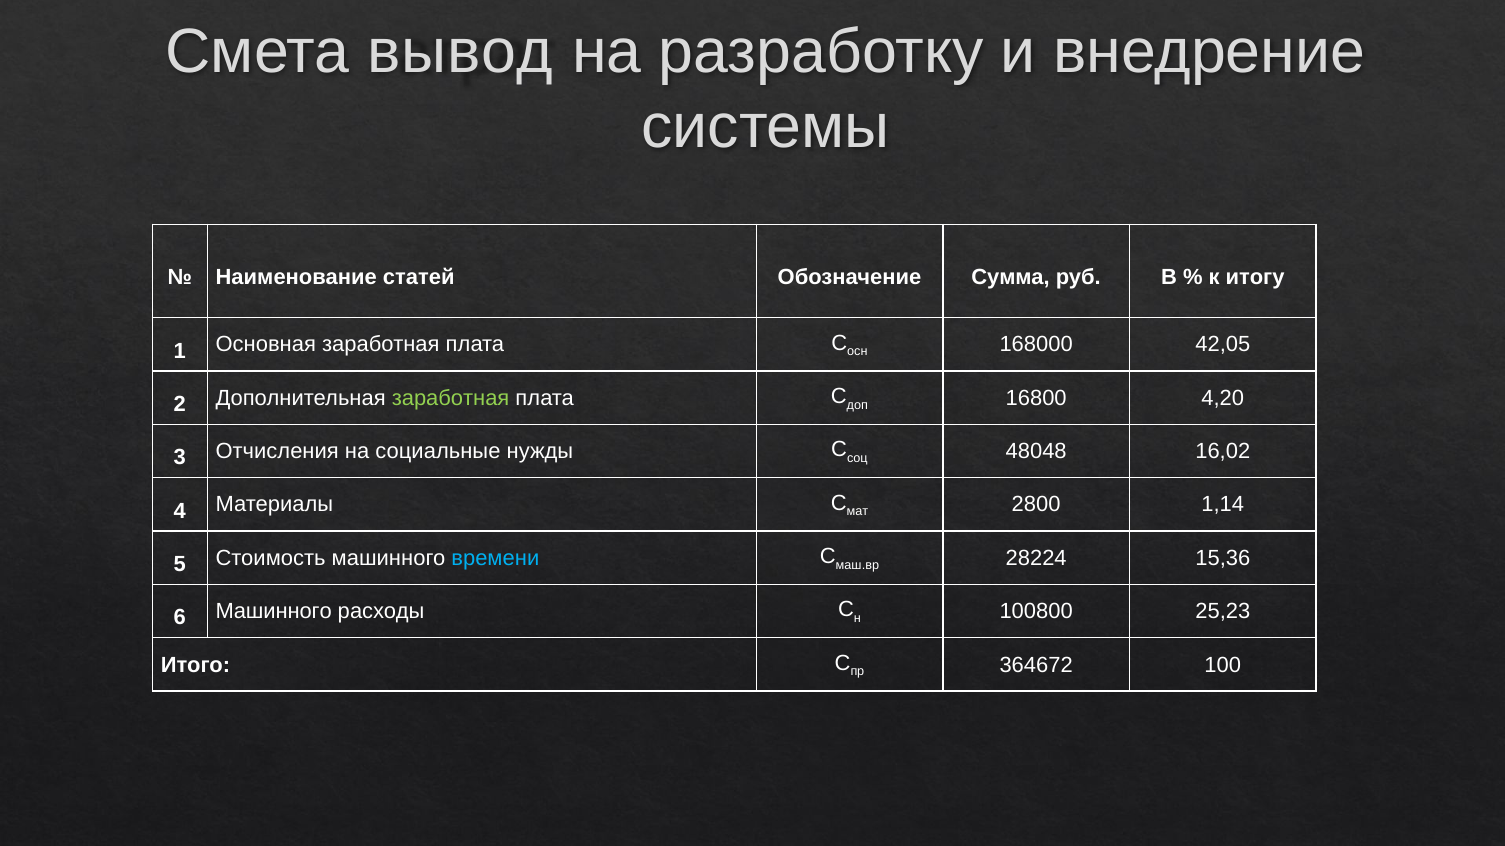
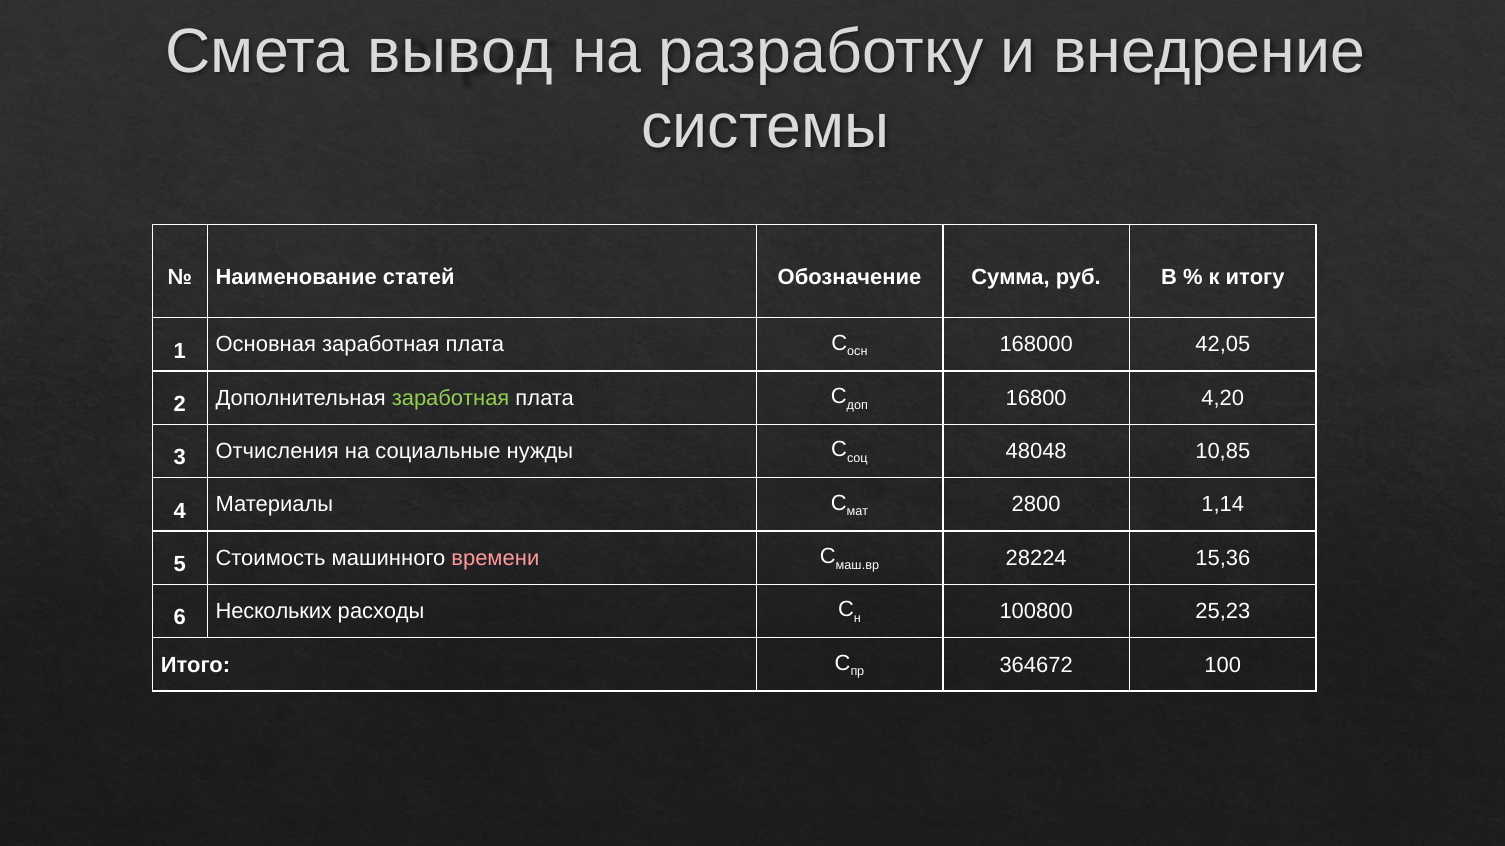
16,02: 16,02 -> 10,85 (1223, 452)
времени colour: light blue -> pink (495, 558)
6 Машинного: Машинного -> Нескольких (274, 612)
